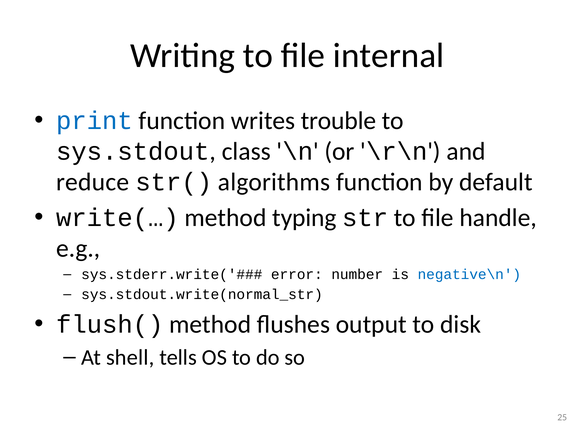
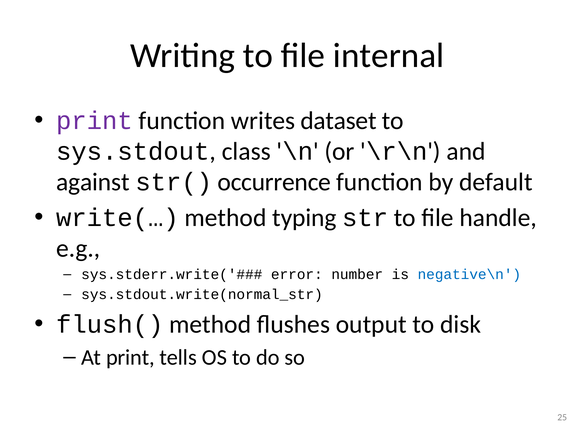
print colour: blue -> purple (94, 121)
trouble: trouble -> dataset (338, 121)
reduce: reduce -> against (93, 182)
algorithms: algorithms -> occurrence (274, 182)
At shell: shell -> print (130, 358)
